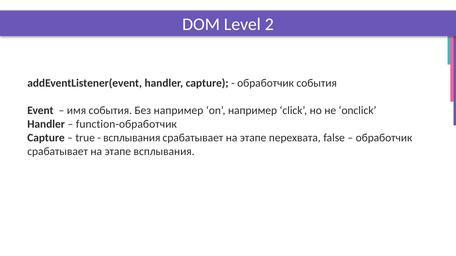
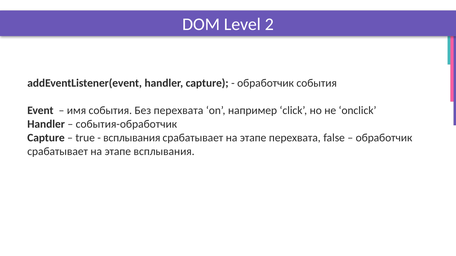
Без например: например -> перехвата (178, 111)
function-обработчик: function-обработчик -> события-обработчик (126, 124)
